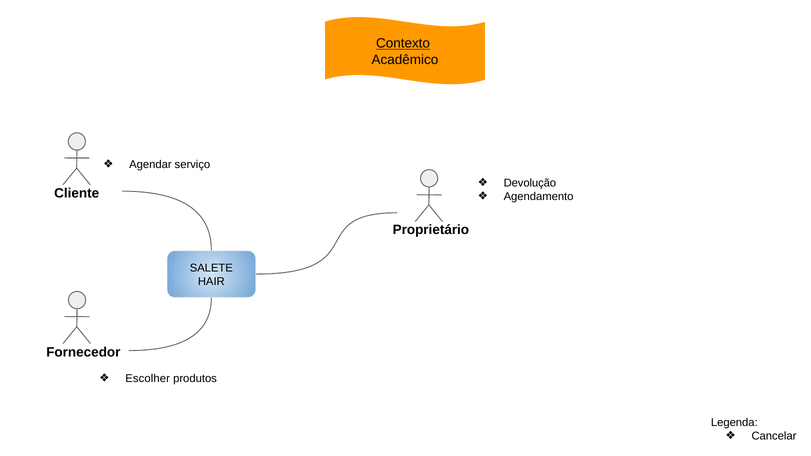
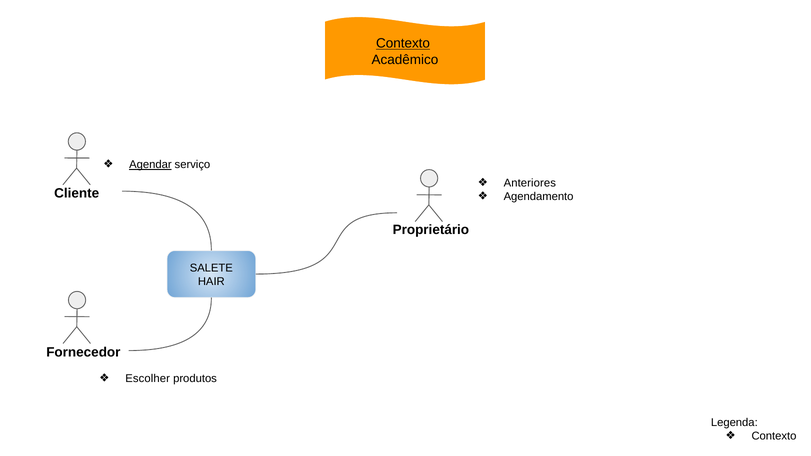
Agendar underline: none -> present (150, 165)
Devolução: Devolução -> Anteriores (530, 183)
Cancelar: Cancelar -> Contexto (774, 436)
